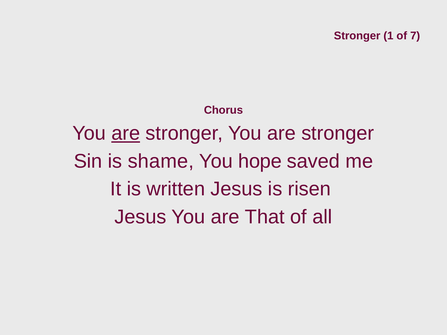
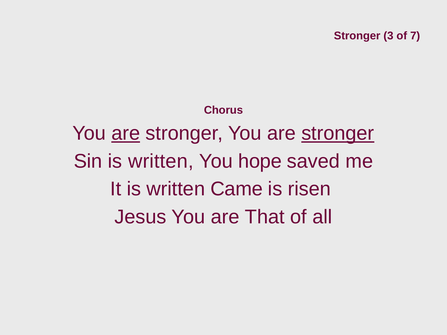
1: 1 -> 3 (388, 36)
stronger underline: none -> present (338, 134)
Sin is shame: shame -> written (161, 161)
written Jesus: Jesus -> Came (237, 189)
